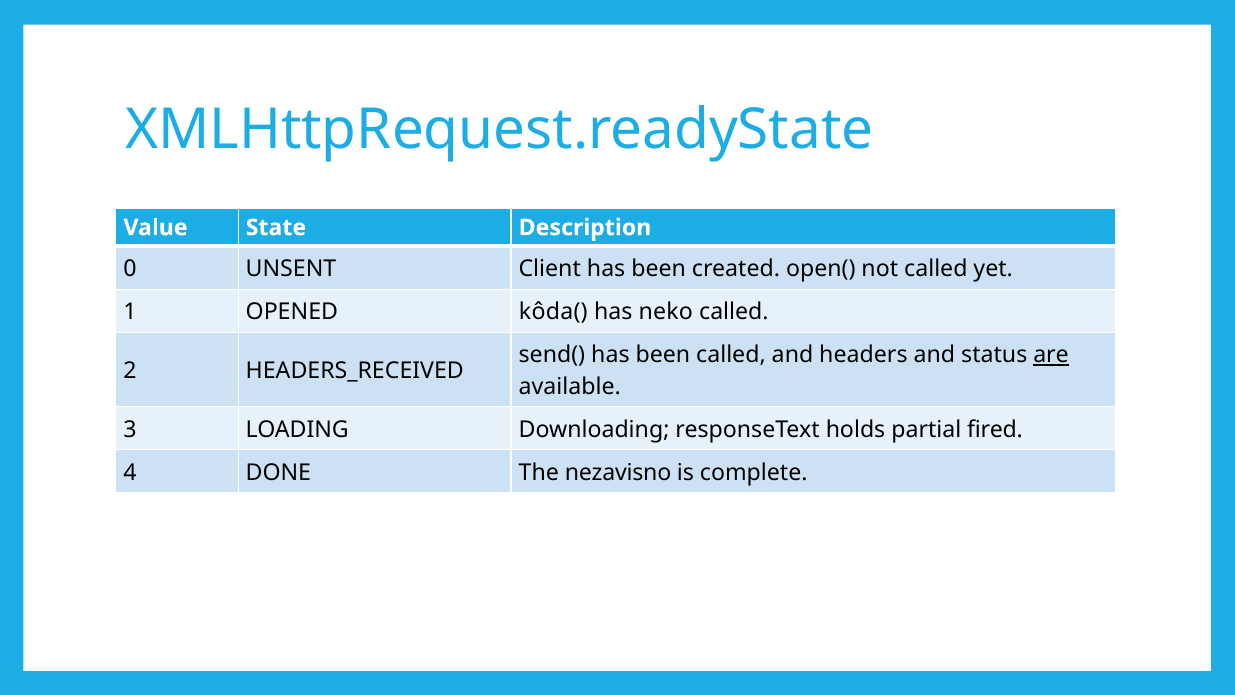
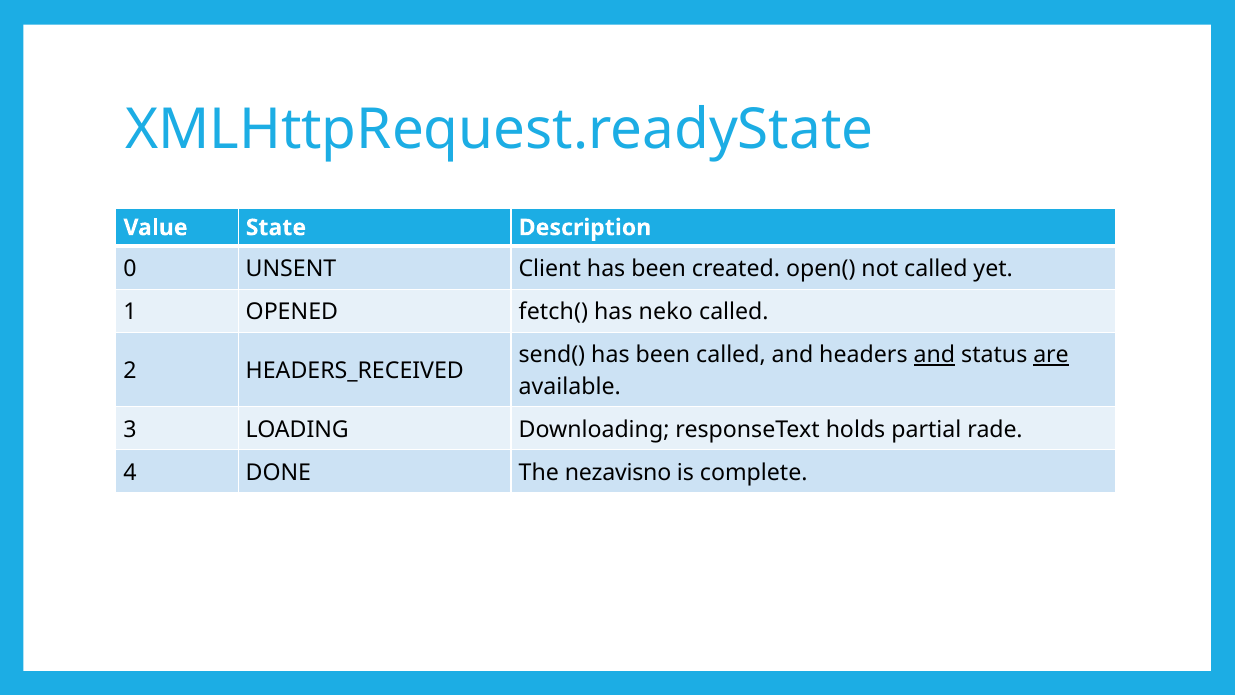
kôda(: kôda( -> fetch( (553, 312)
and underline: none -> present (934, 355)
fired: fired -> rade (995, 429)
